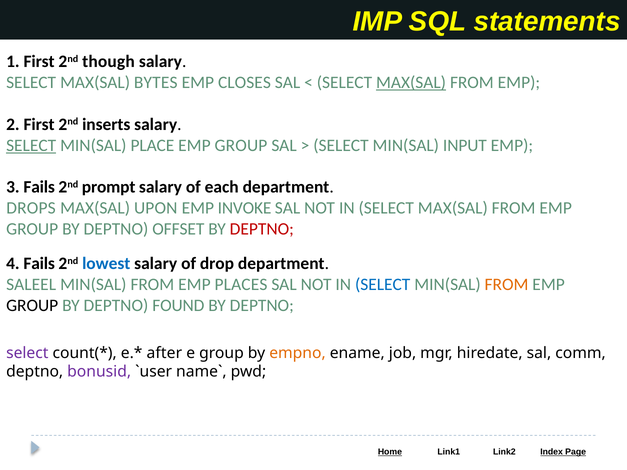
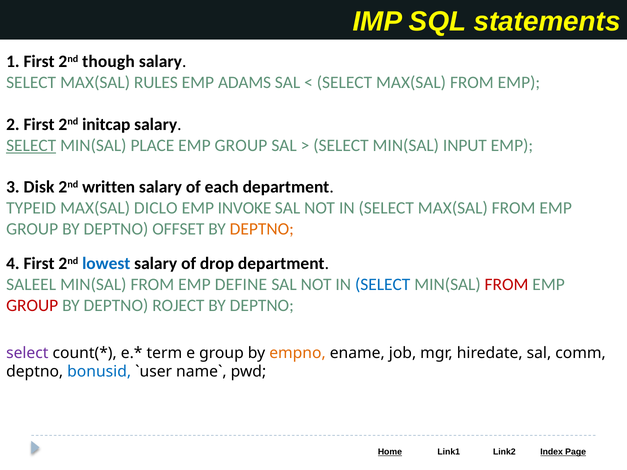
BYTES: BYTES -> RULES (156, 83)
CLOSES: CLOSES -> ADAMS (245, 83)
MAX(SAL underline: present -> none (411, 83)
inserts: inserts -> initcap (106, 124)
3 Fails: Fails -> Disk (39, 187)
prompt: prompt -> written (109, 187)
DROPS: DROPS -> TYPEID (31, 208)
UPON: UPON -> DICLO (156, 208)
DEPTNO colour: red -> orange (262, 229)
4 Fails: Fails -> First (39, 264)
PLACES: PLACES -> DEFINE (241, 285)
FROM colour: orange -> red (507, 285)
GROUP colour: black -> red (32, 306)
FOUND: FOUND -> ROJECT (178, 306)
after: after -> term (164, 353)
bonusid colour: purple -> blue (99, 372)
